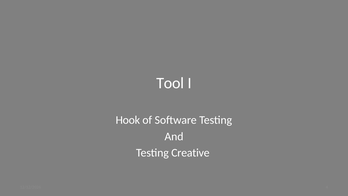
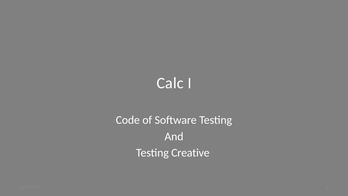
Tool: Tool -> Calc (170, 83)
Hook: Hook -> Code (128, 120)
